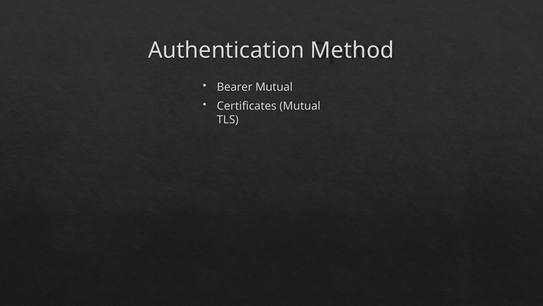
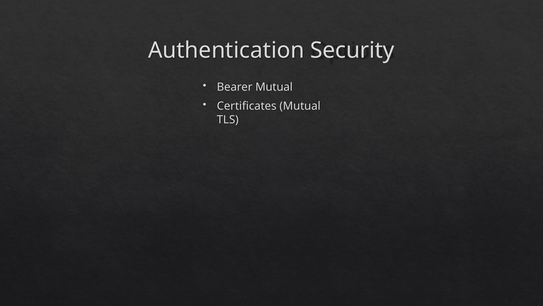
Method: Method -> Security (352, 50)
